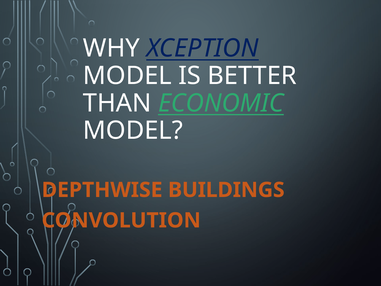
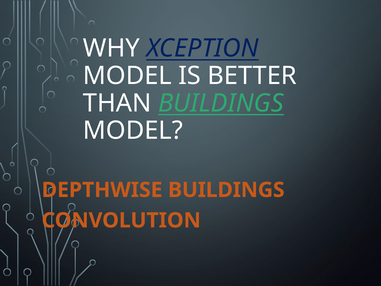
THAN ECONOMIC: ECONOMIC -> BUILDINGS (221, 103)
